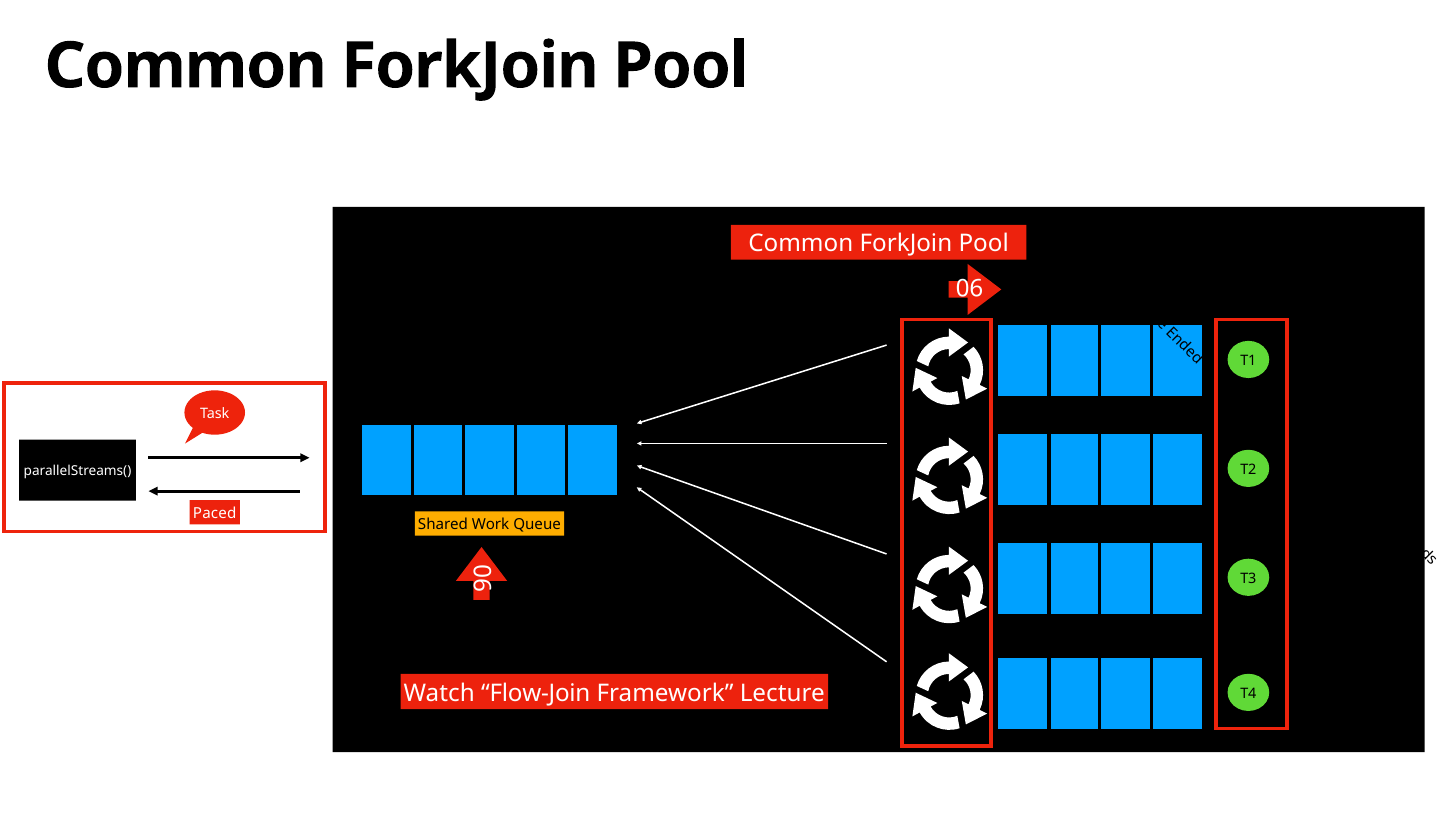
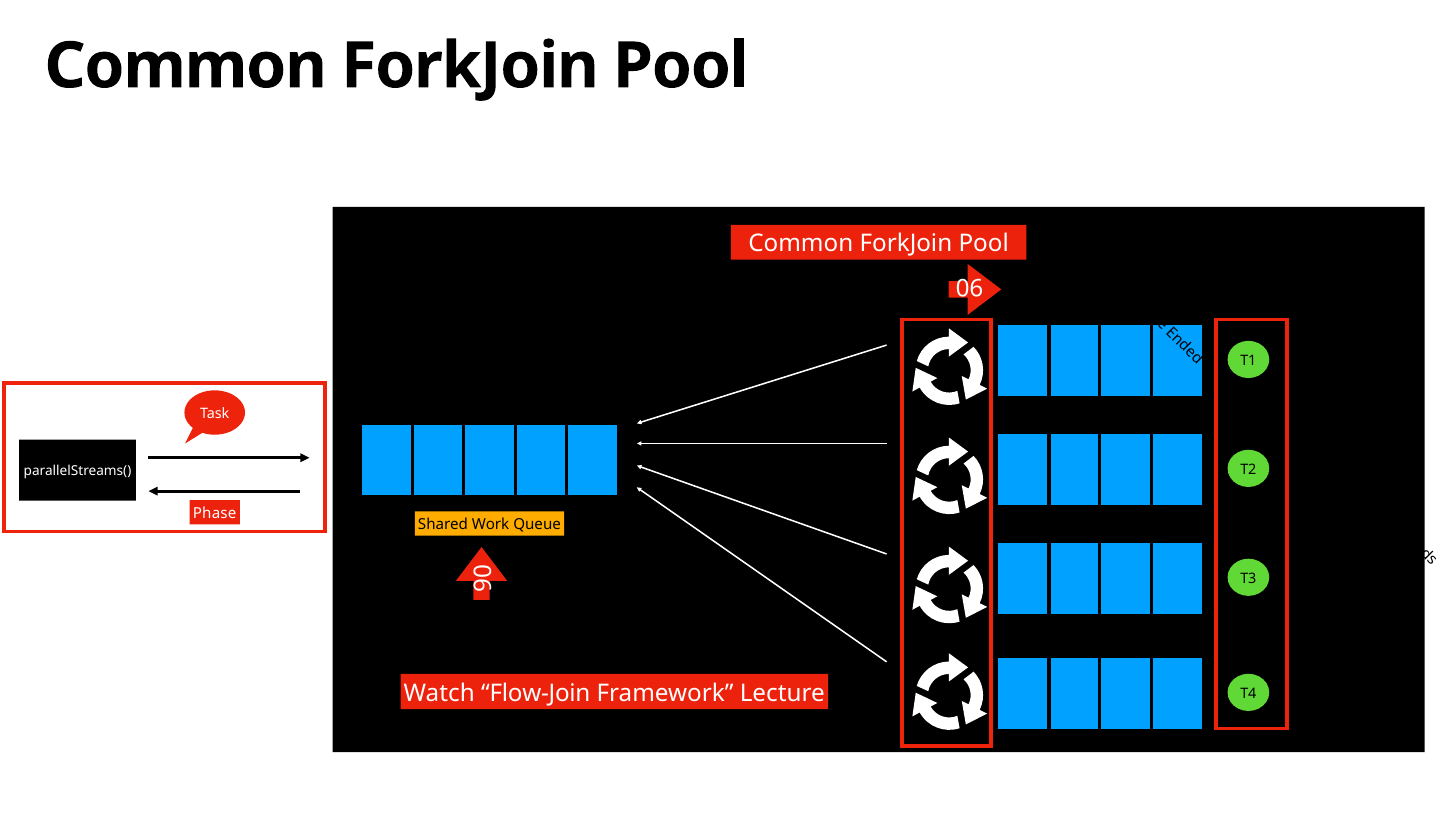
Paced: Paced -> Phase (215, 513)
